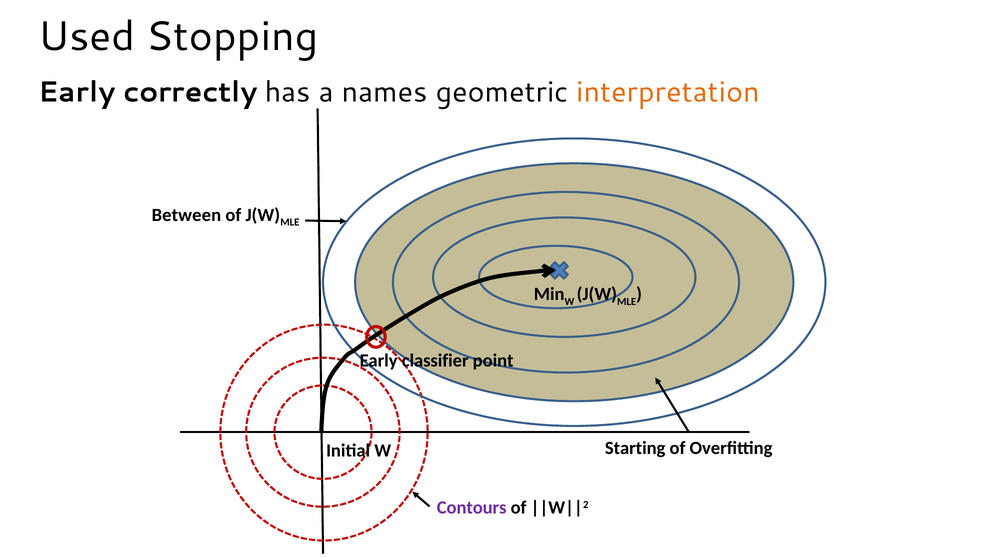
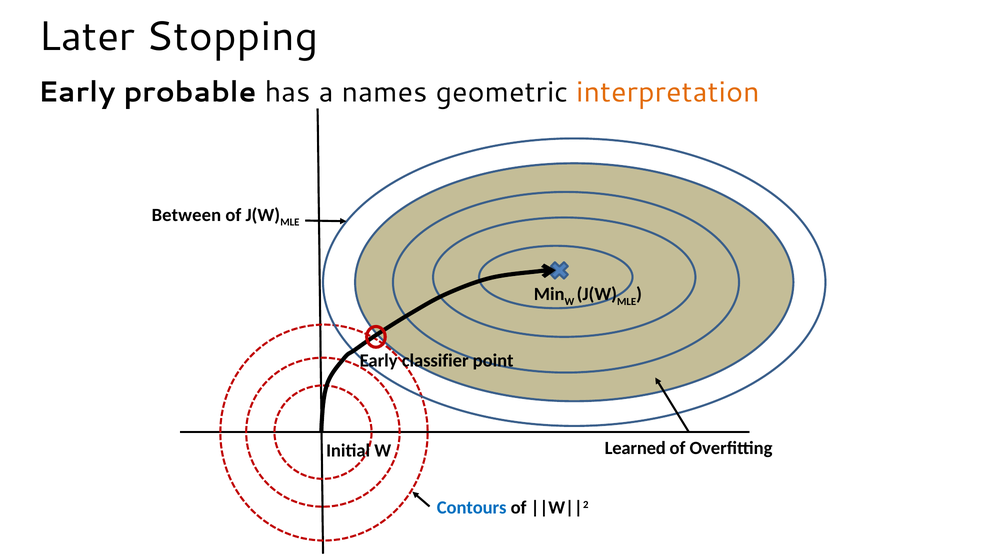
Used: Used -> Later (87, 37)
correctly: correctly -> probable (190, 92)
Starting: Starting -> Learned (635, 448)
Contours colour: purple -> blue (472, 508)
